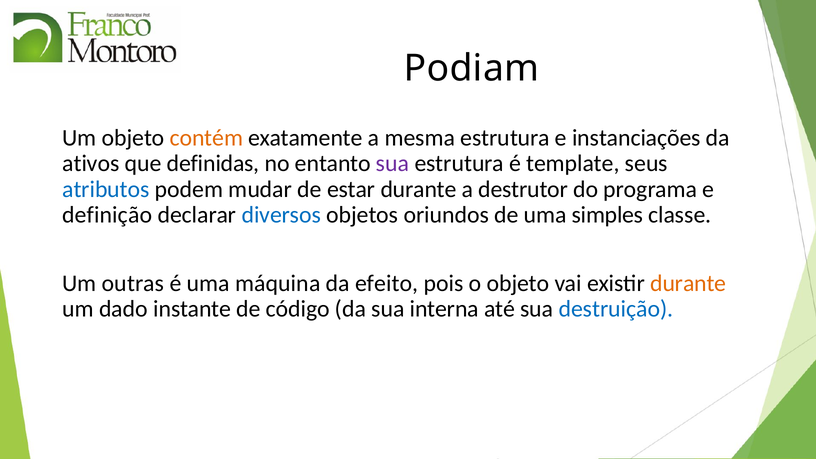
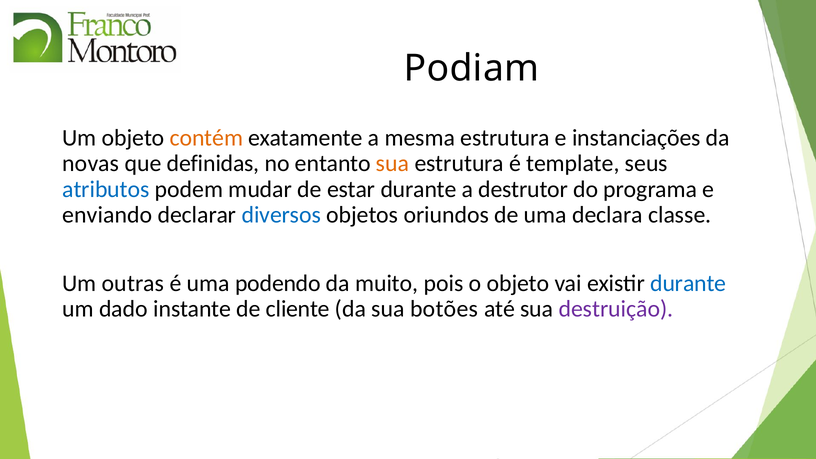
ativos: ativos -> novas (91, 164)
sua colour: purple -> orange (393, 164)
definição: definição -> enviando (107, 215)
simples: simples -> declara (607, 215)
máquina: máquina -> podendo (278, 283)
efeito: efeito -> muito (387, 283)
durante colour: orange -> blue (688, 283)
código: código -> cliente (298, 309)
interna: interna -> botões (444, 309)
destruição colour: blue -> purple (616, 309)
